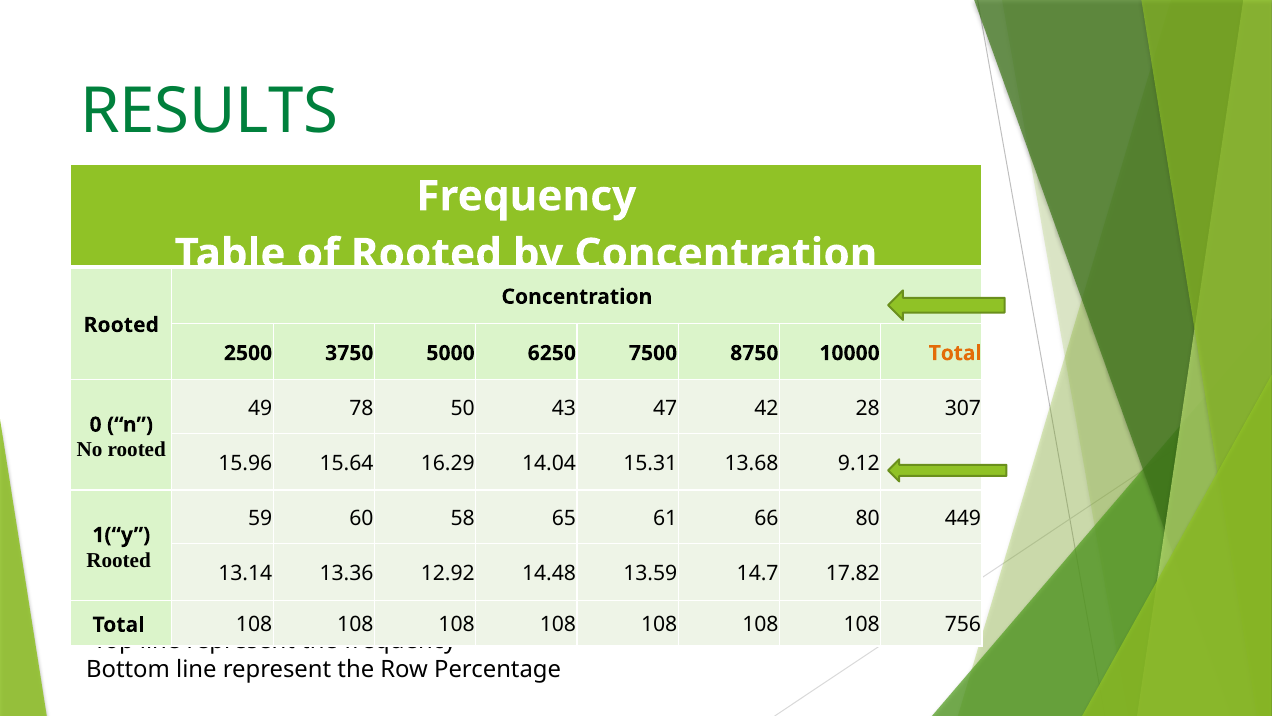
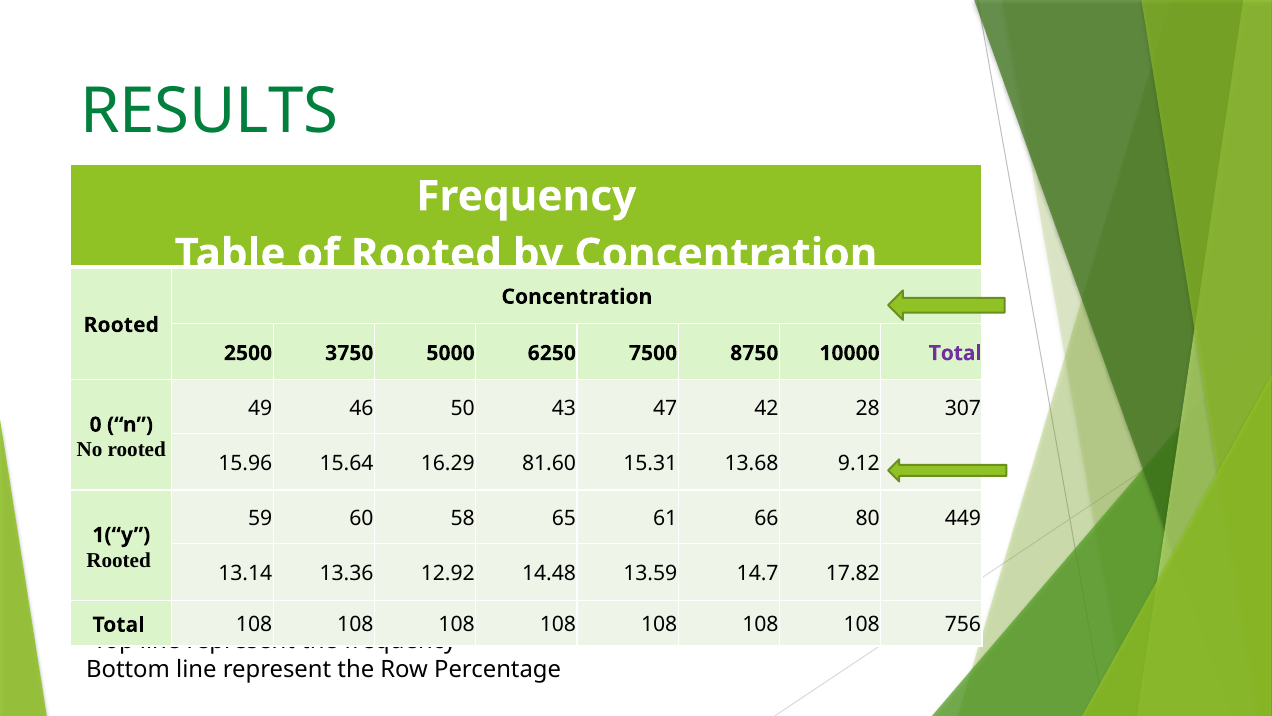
Total colour: orange -> purple (955, 353)
78: 78 -> 46 (361, 408)
14.04: 14.04 -> 81.60 (549, 463)
